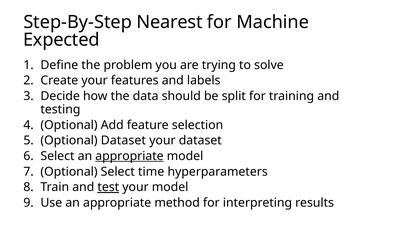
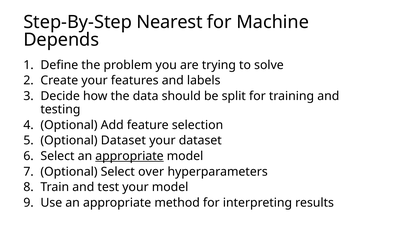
Expected: Expected -> Depends (61, 40)
time: time -> over (151, 171)
test underline: present -> none (108, 187)
